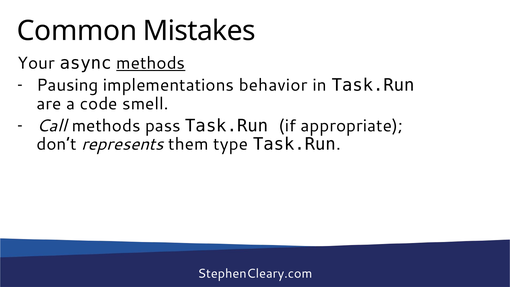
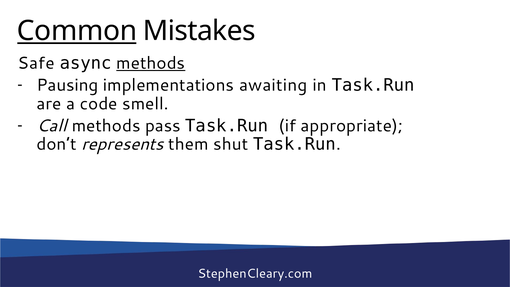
Common underline: none -> present (77, 31)
Your: Your -> Safe (36, 63)
behavior: behavior -> awaiting (273, 85)
type: type -> shut (231, 144)
